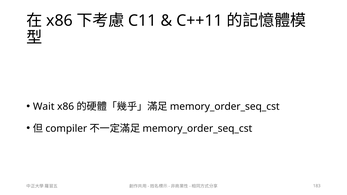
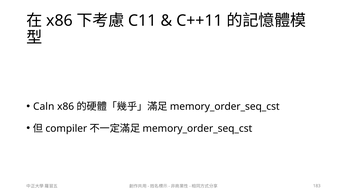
Wait: Wait -> Caln (44, 107)
